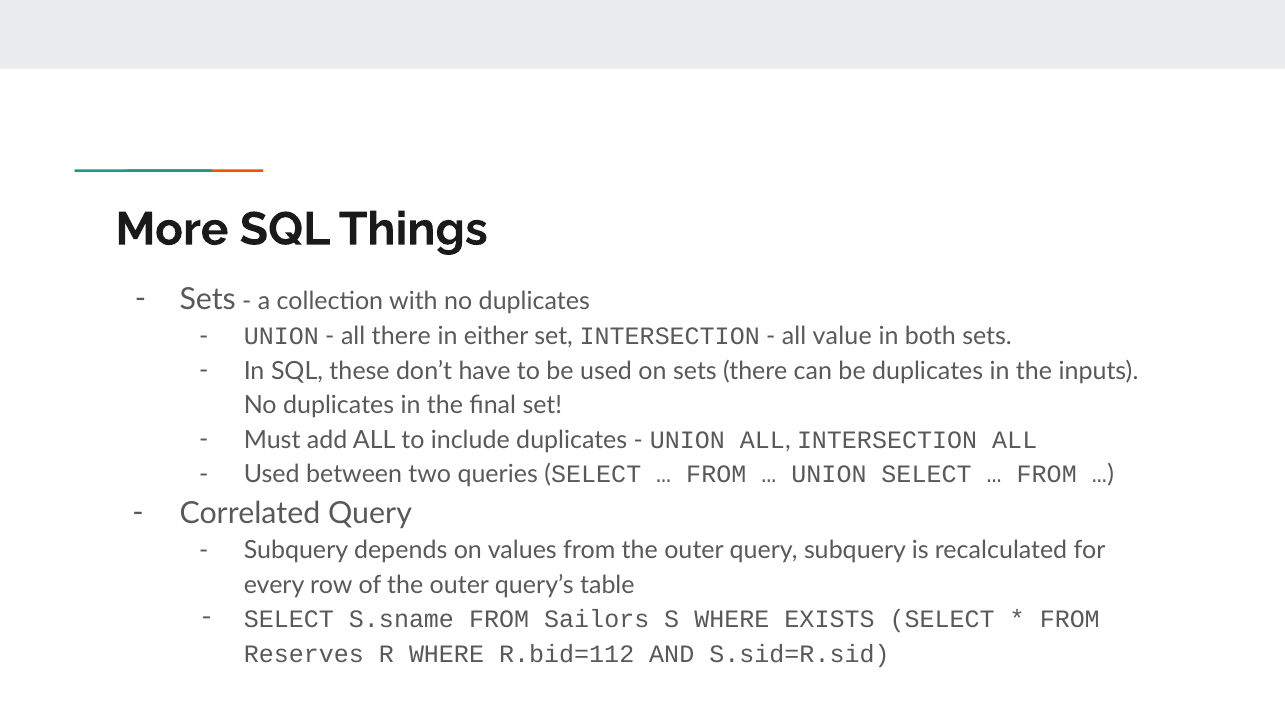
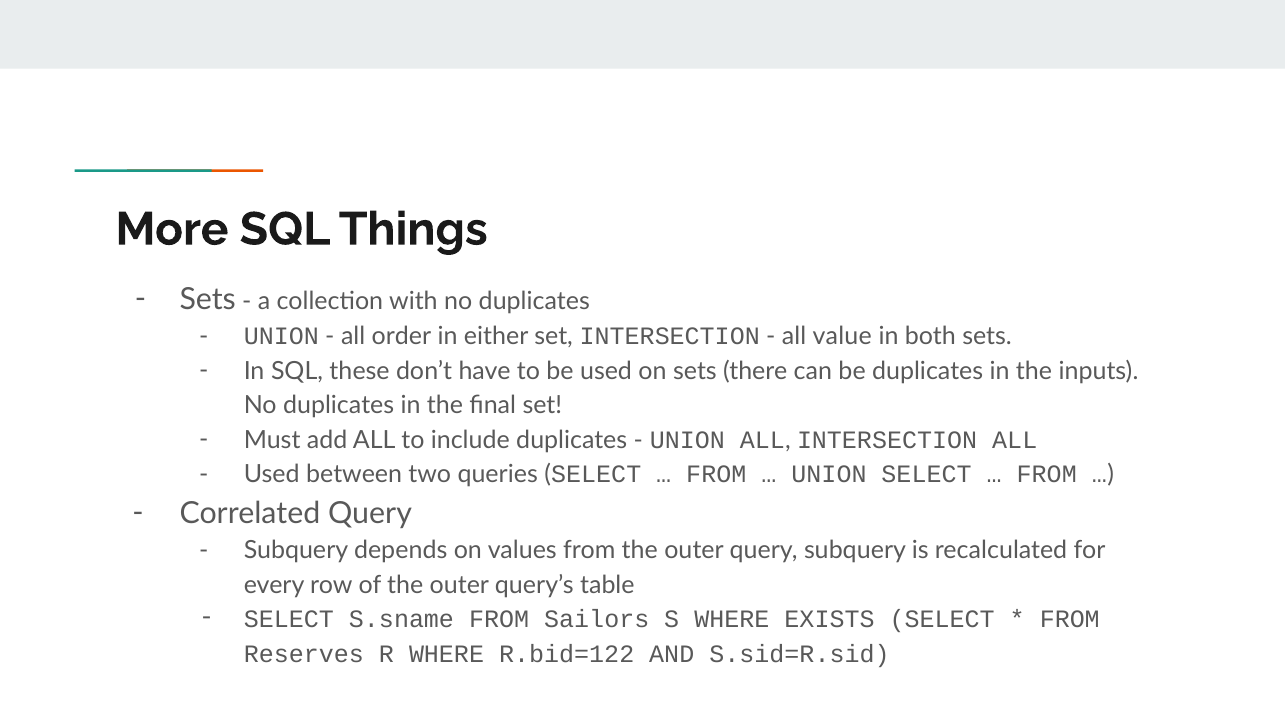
all there: there -> order (401, 336)
R.bid=112: R.bid=112 -> R.bid=122 (567, 654)
